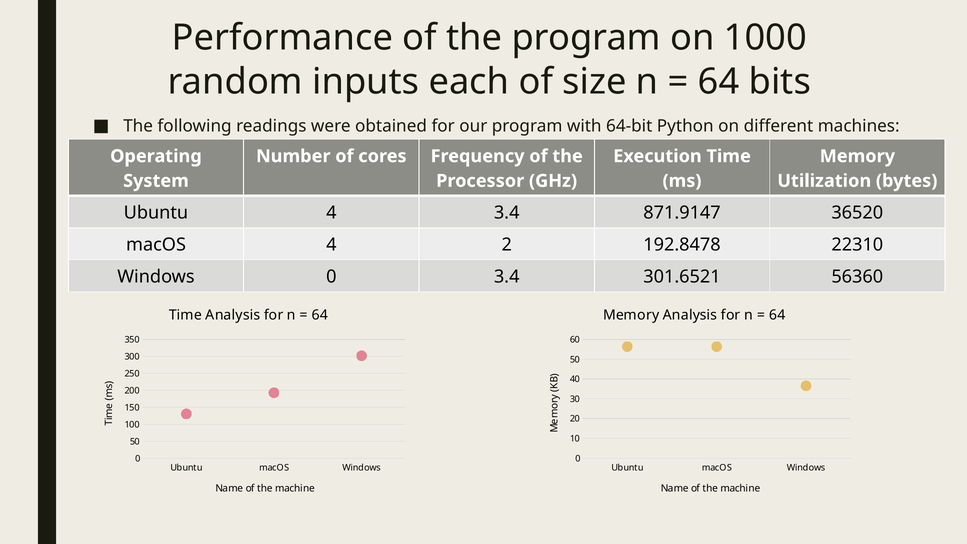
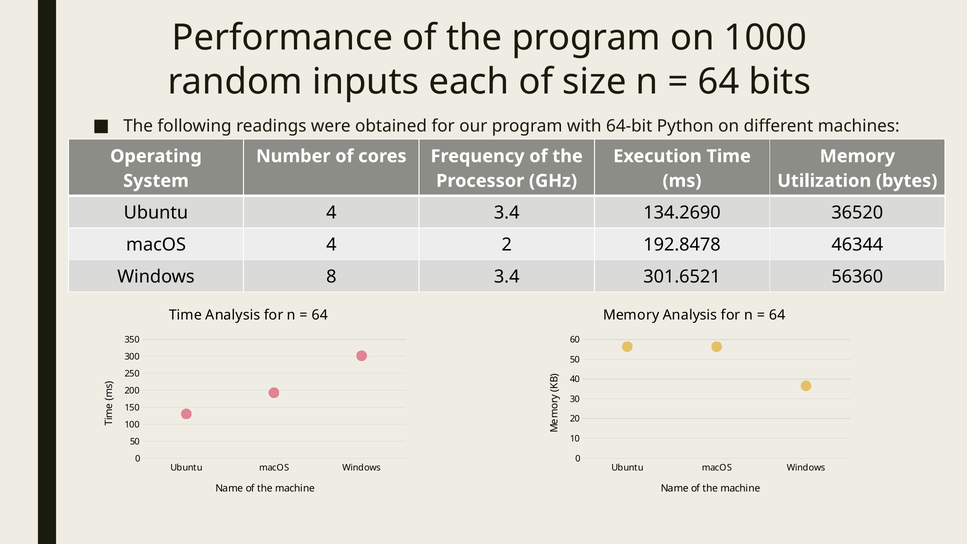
871.9147: 871.9147 -> 134.2690 (682, 213)
22310: 22310 -> 46344 (857, 245)
0: 0 -> 8 (331, 277)
